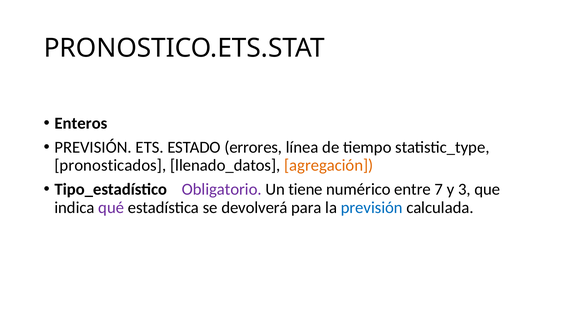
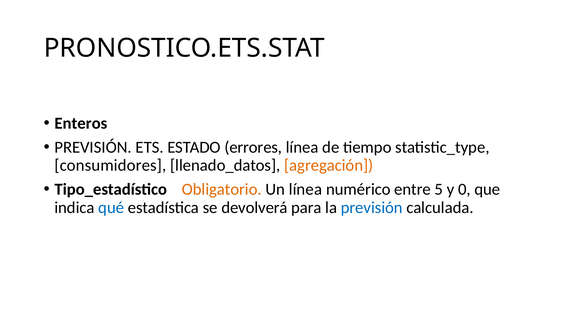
pronosticados: pronosticados -> consumidores (110, 165)
Obligatorio colour: purple -> orange (222, 189)
Un tiene: tiene -> línea (305, 189)
7: 7 -> 5 (439, 189)
3: 3 -> 0 (464, 189)
qué colour: purple -> blue (111, 207)
